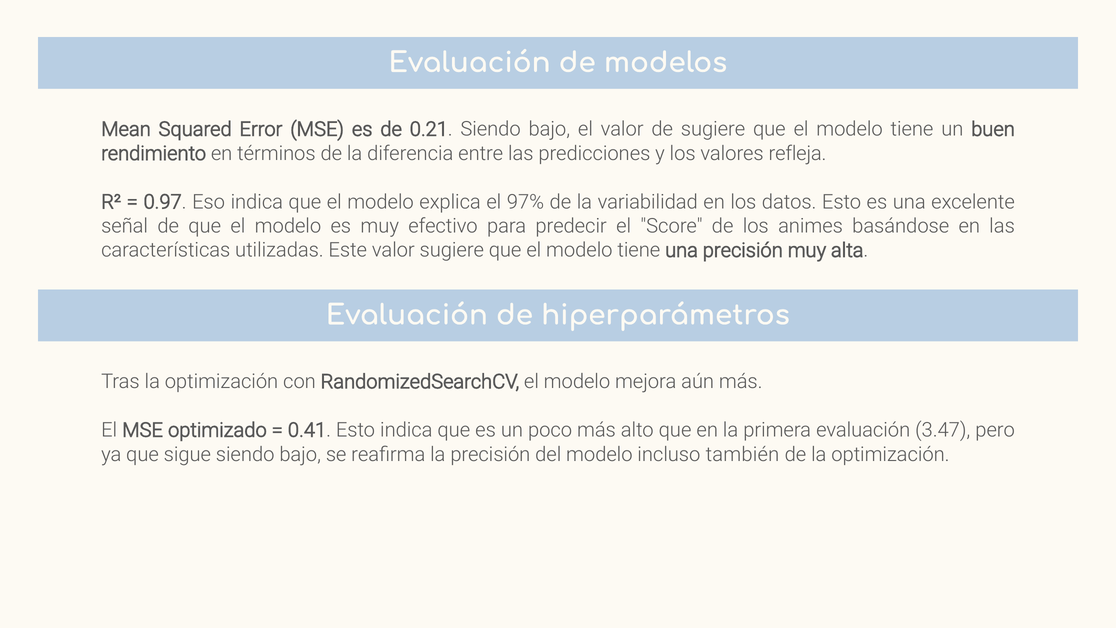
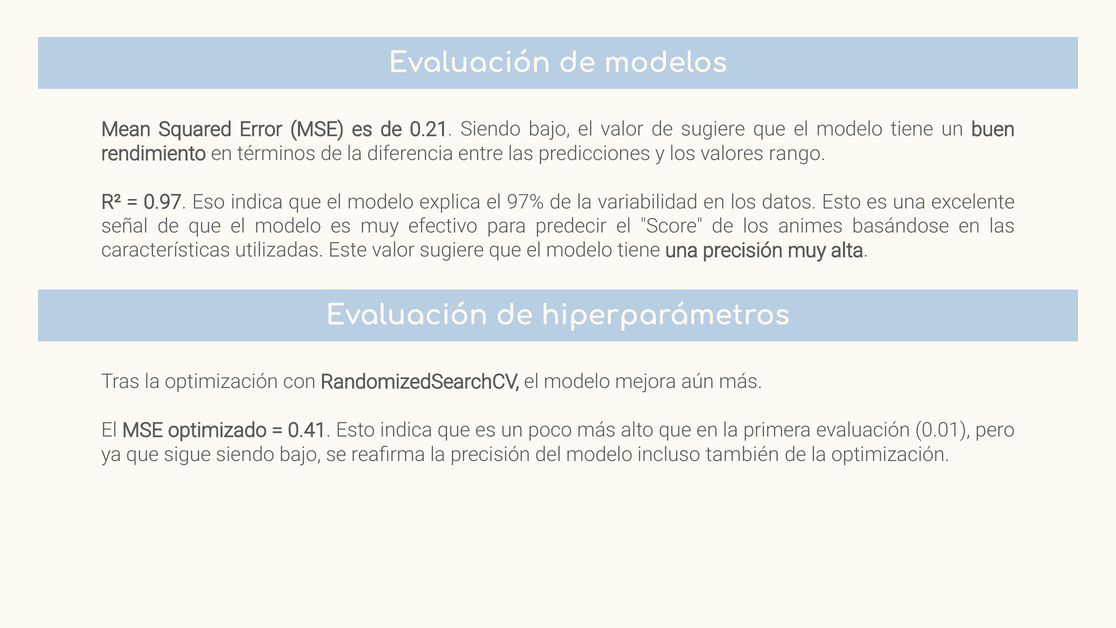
refleja: refleja -> rango (797, 153)
3.47: 3.47 -> 0.01 (943, 430)
